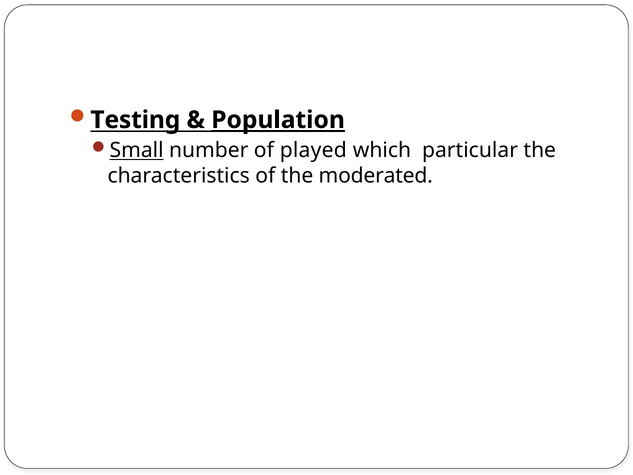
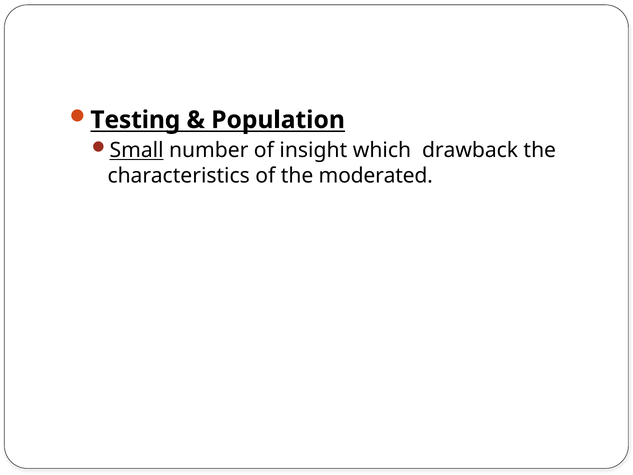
Population underline: present -> none (278, 120)
played: played -> insight (313, 150)
particular: particular -> drawback (470, 150)
